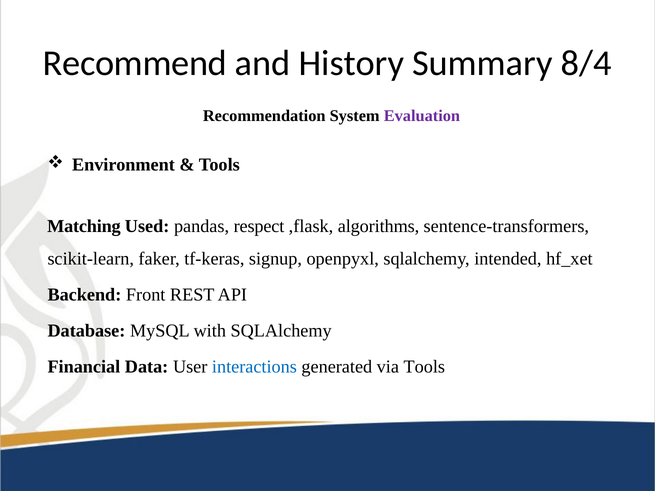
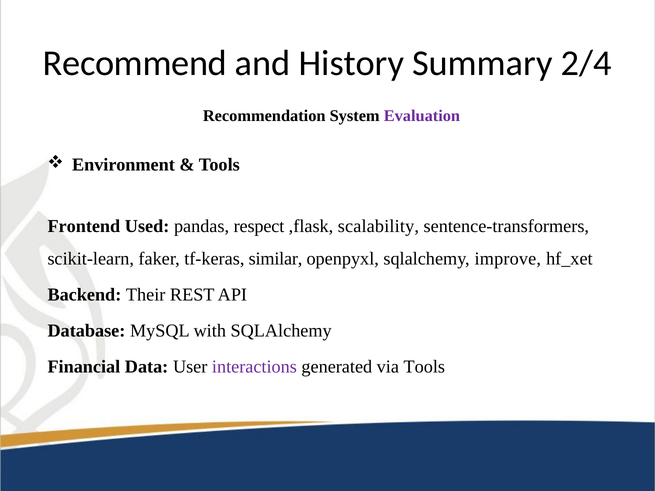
8/4: 8/4 -> 2/4 (586, 63)
Matching: Matching -> Frontend (84, 226)
algorithms: algorithms -> scalability (378, 226)
signup: signup -> similar (276, 259)
intended: intended -> improve (508, 259)
Front: Front -> Their (146, 295)
interactions colour: blue -> purple (254, 367)
